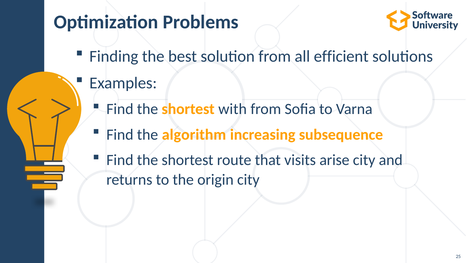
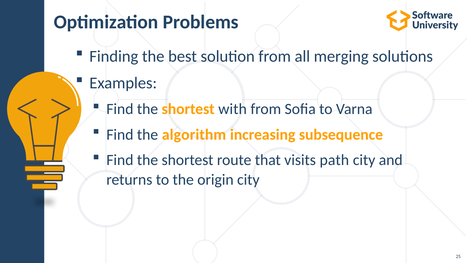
efficient: efficient -> merging (341, 56)
arise: arise -> path (334, 160)
